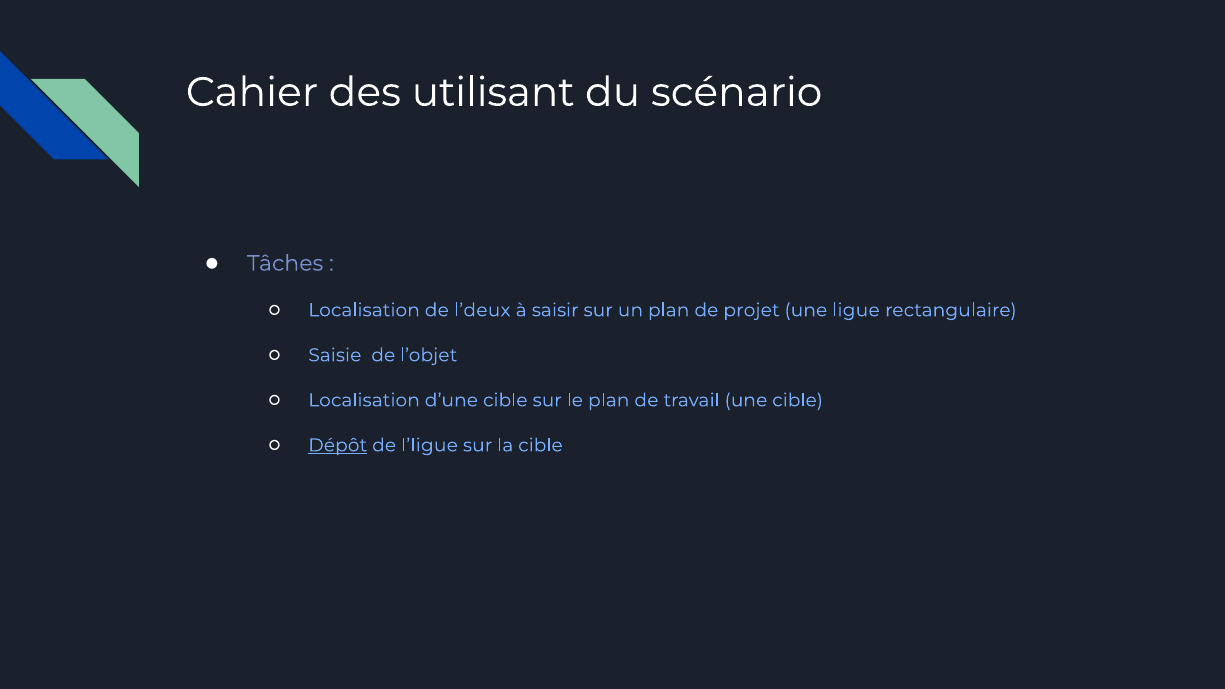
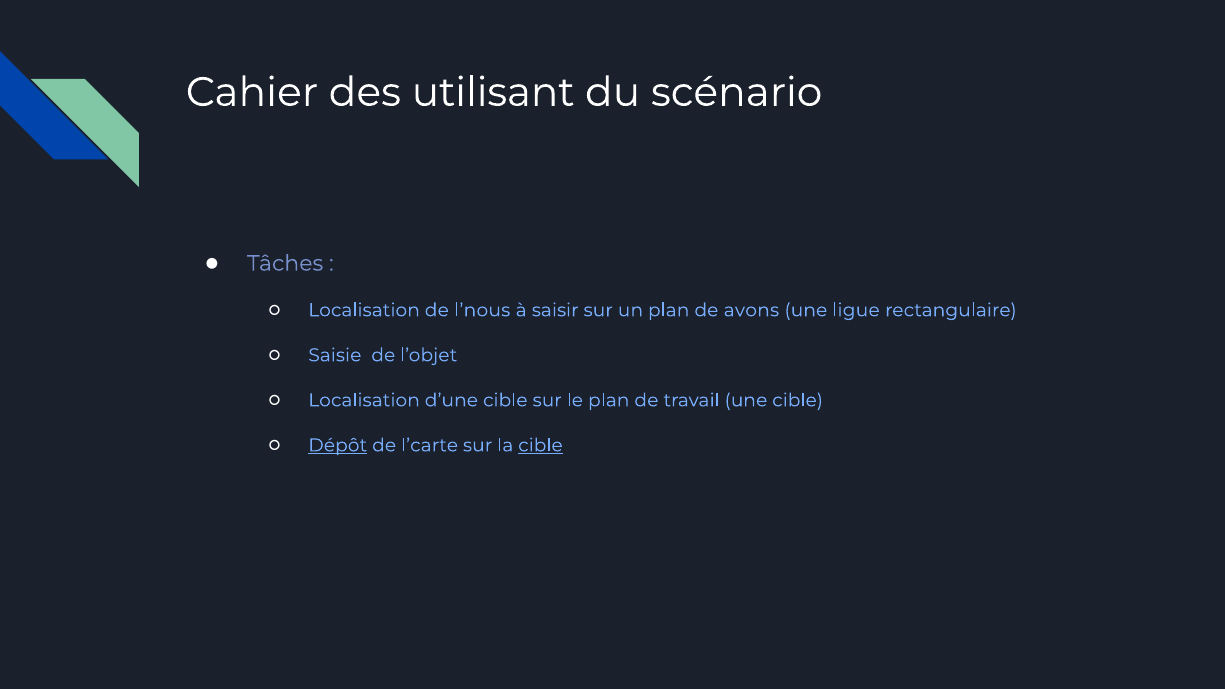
l’deux: l’deux -> l’nous (482, 310)
projet: projet -> avons (751, 310)
l’ligue: l’ligue -> l’carte (430, 445)
cible underline: none -> present (540, 445)
